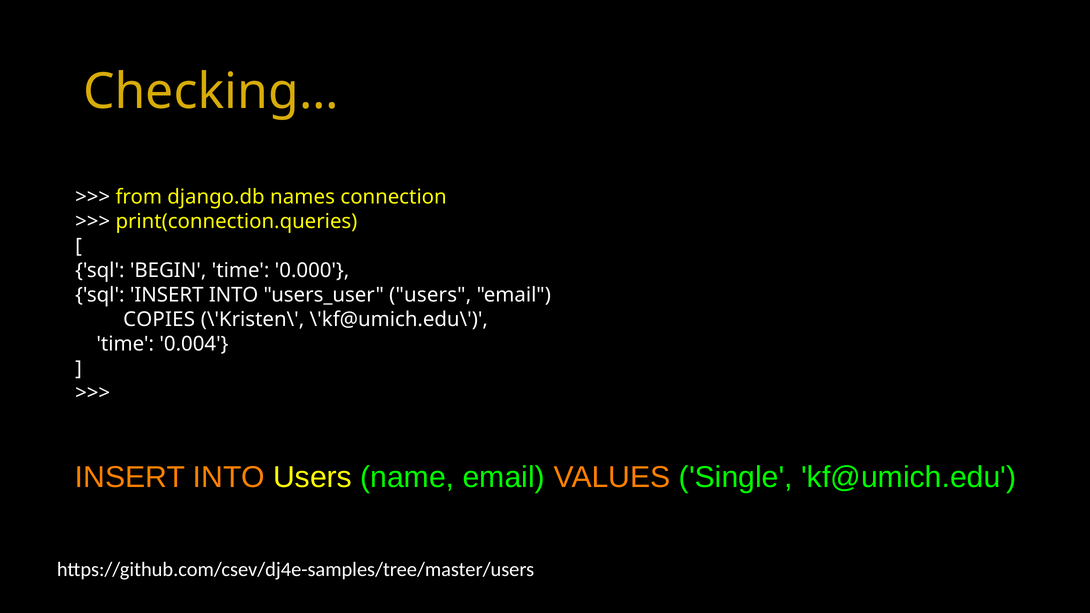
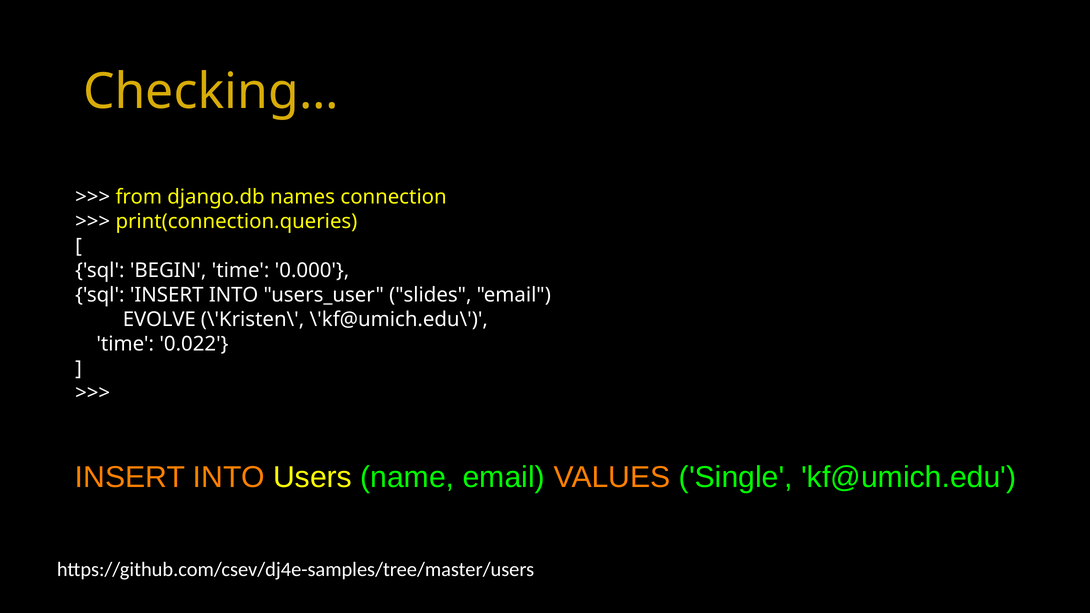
users_user users: users -> slides (430, 295)
COPIES: COPIES -> EVOLVE (159, 320)
0.004: 0.004 -> 0.022 (194, 344)
